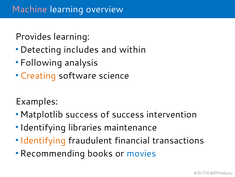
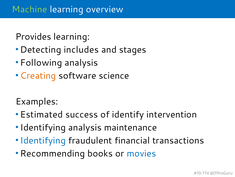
Machine colour: pink -> light green (30, 9)
within: within -> stages (133, 49)
Matplotlib: Matplotlib -> Estimated (41, 114)
of success: success -> identify (128, 114)
Identifying libraries: libraries -> analysis (85, 127)
Identifying colour: orange -> blue (43, 140)
